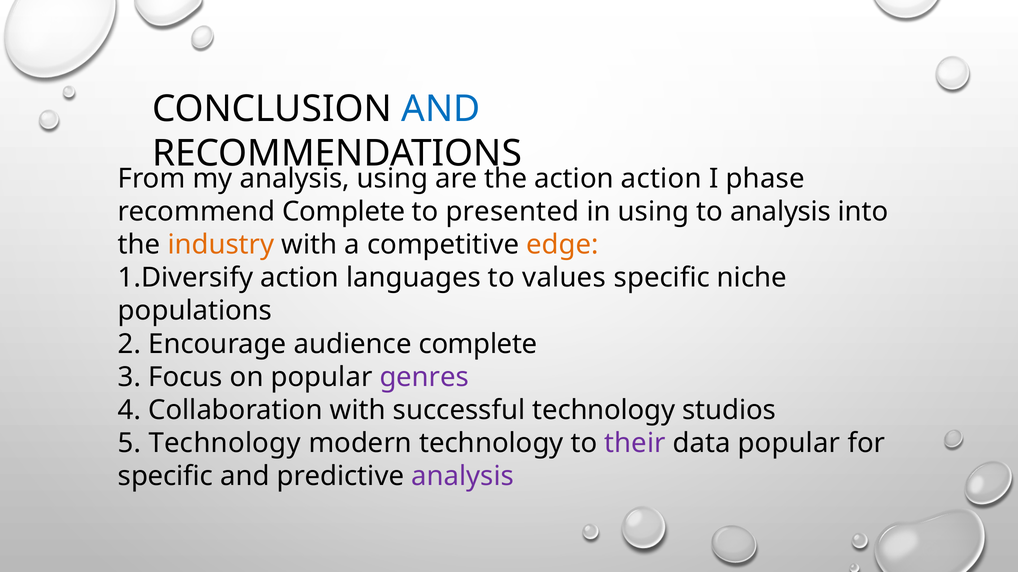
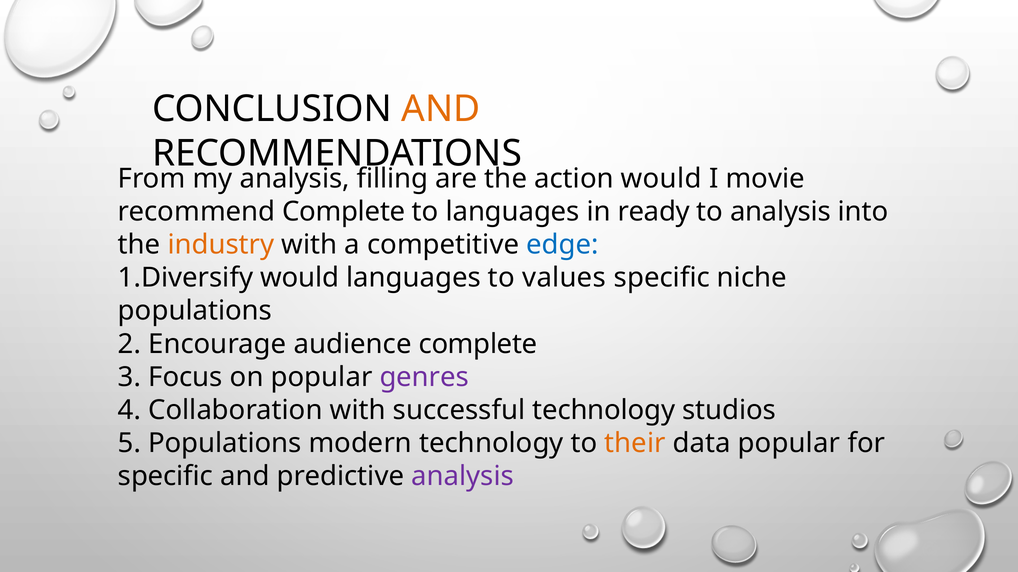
AND colour: blue -> orange (441, 109)
analysis using: using -> filling (393, 179)
action action: action -> would (661, 179)
phase: phase -> movie (765, 179)
to presented: presented -> languages (513, 212)
in using: using -> ready (654, 212)
edge colour: orange -> blue (563, 245)
1.Diversify action: action -> would (300, 278)
5 Technology: Technology -> Populations (225, 443)
their colour: purple -> orange (635, 443)
